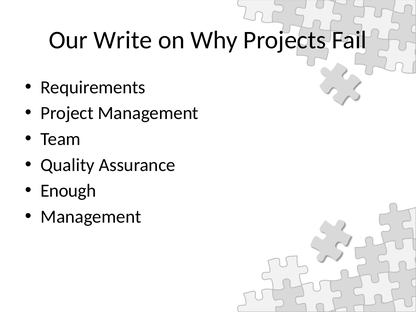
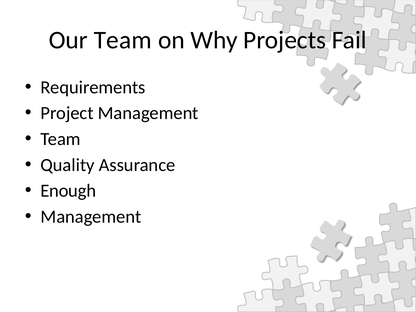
Our Write: Write -> Team (123, 40)
